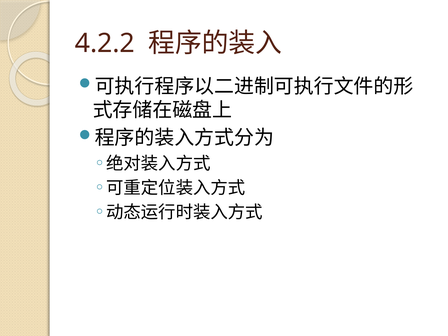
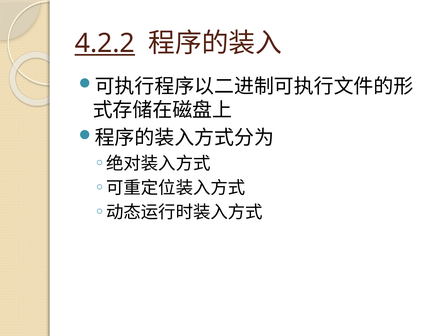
4.2.2 underline: none -> present (105, 43)
